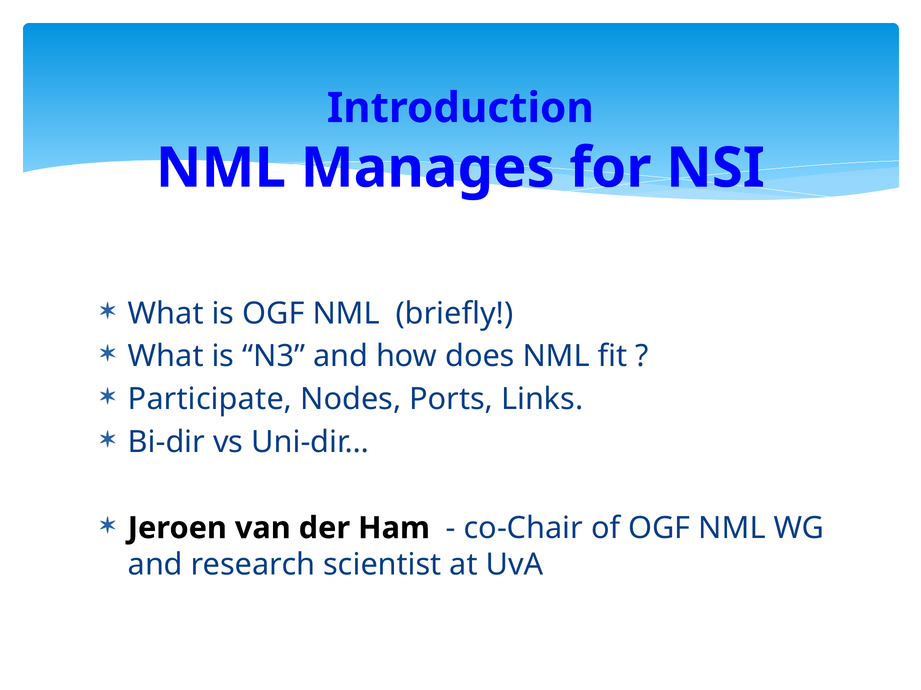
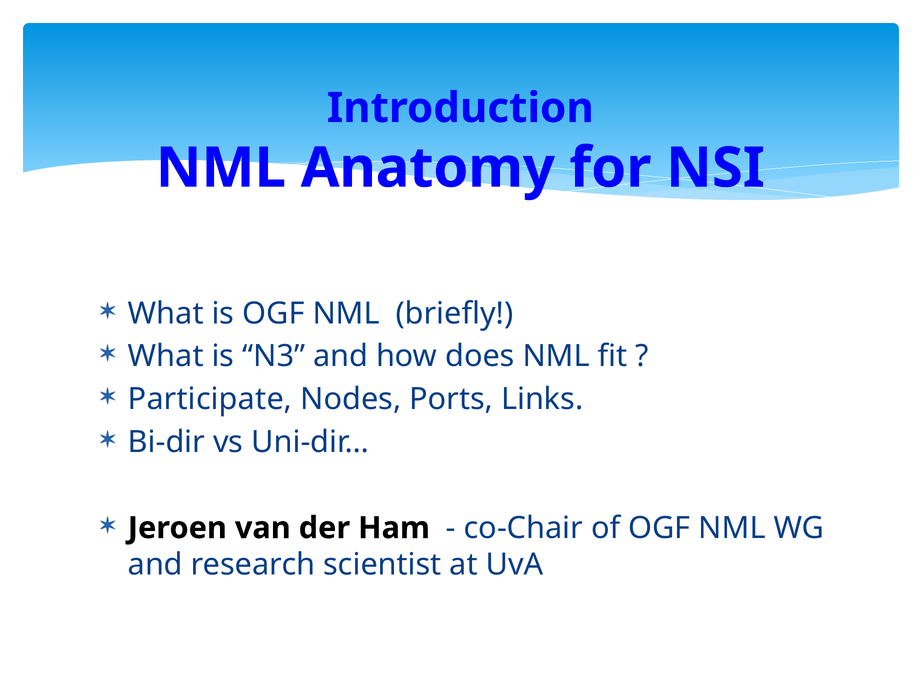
Manages: Manages -> Anatomy (428, 168)
